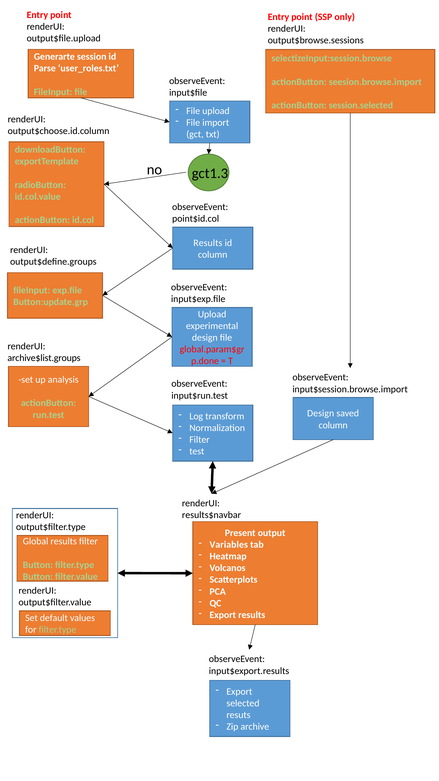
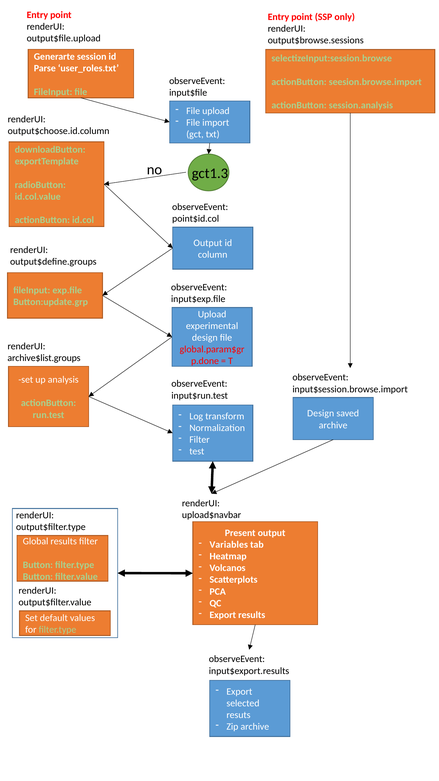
session.selected: session.selected -> session.analysis (361, 105)
Results: Results -> Output (208, 243)
column: column -> archive (333, 425)
results$navbar: results$navbar -> upload$navbar (212, 514)
